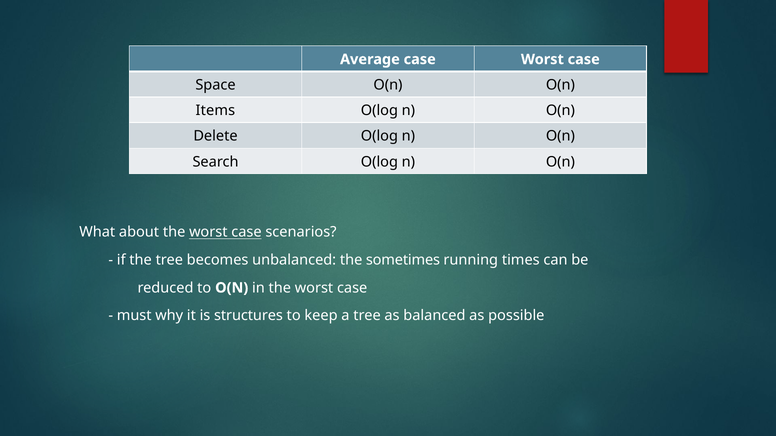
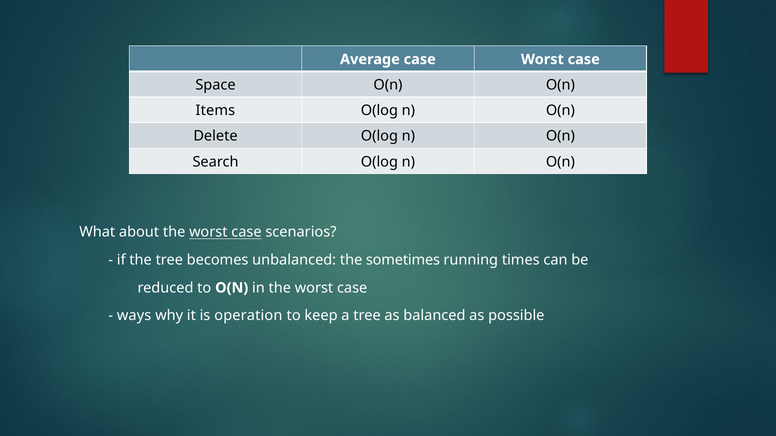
must: must -> ways (134, 316)
structures: structures -> operation (248, 316)
